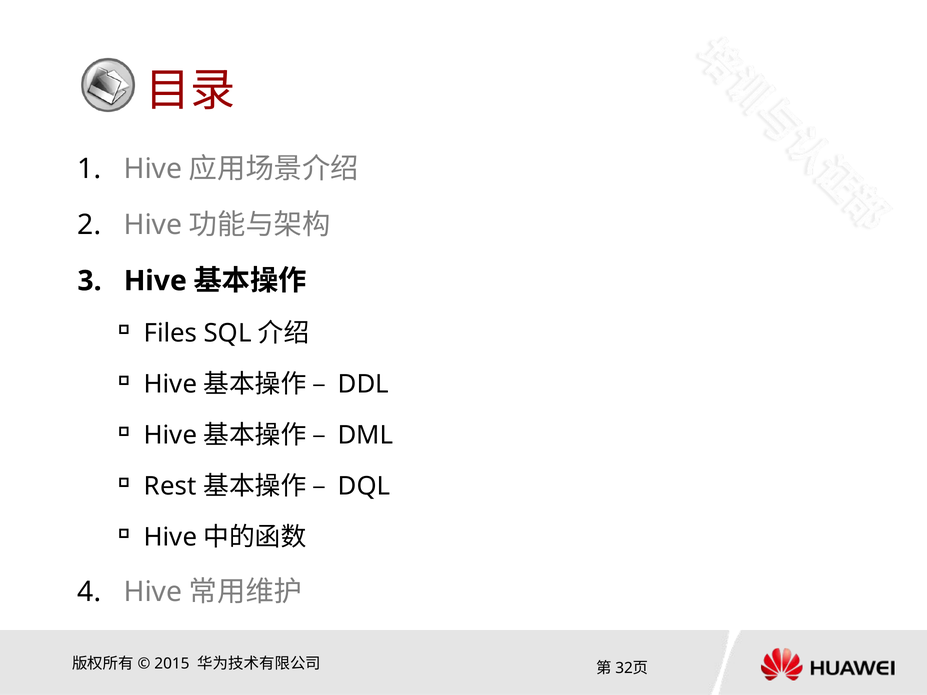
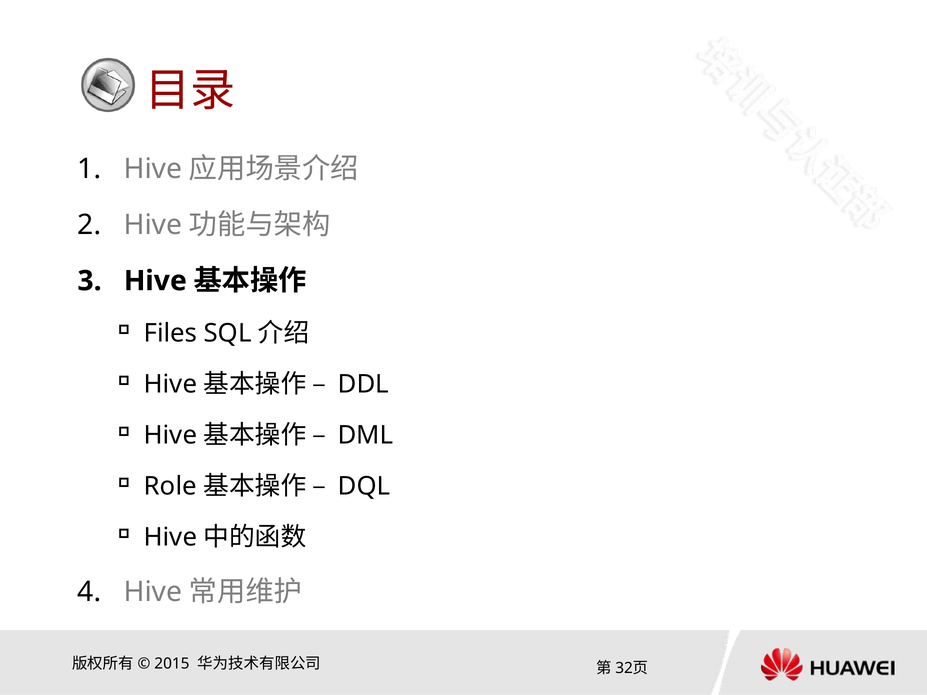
Rest: Rest -> Role (170, 486)
